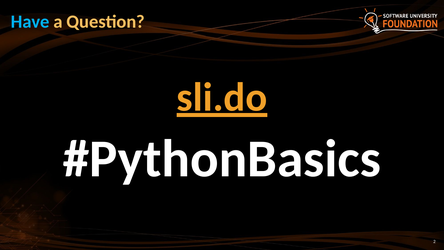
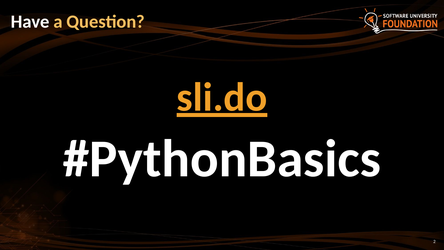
Have colour: light blue -> white (30, 22)
